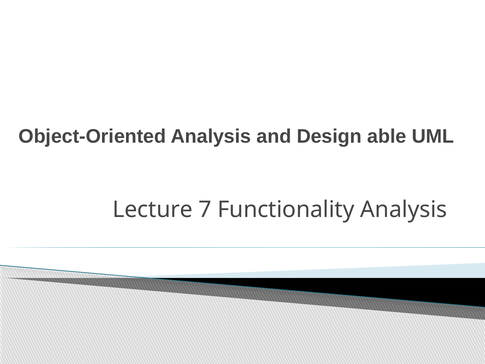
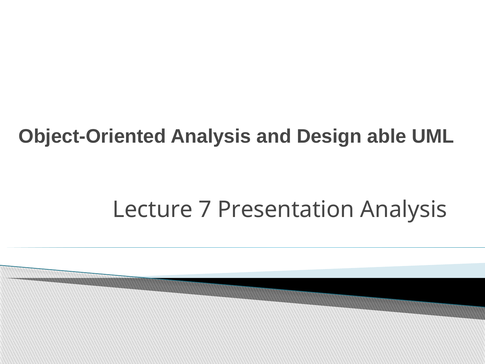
Functionality: Functionality -> Presentation (286, 210)
